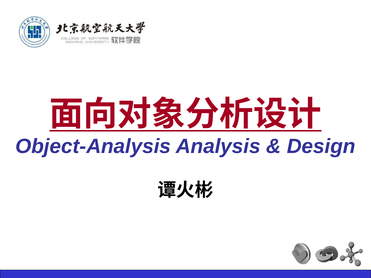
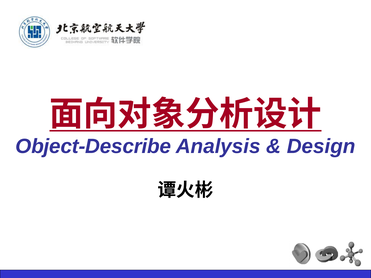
Object-Analysis: Object-Analysis -> Object-Describe (93, 146)
